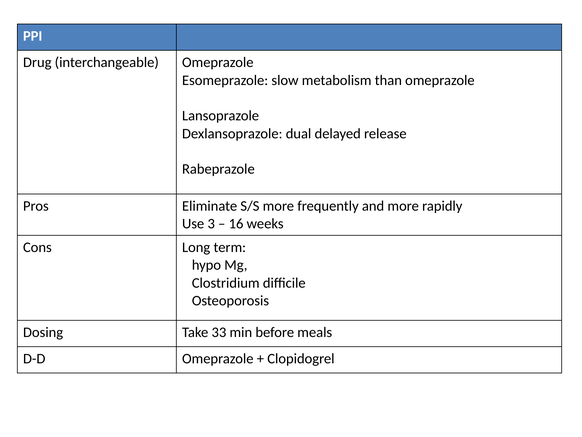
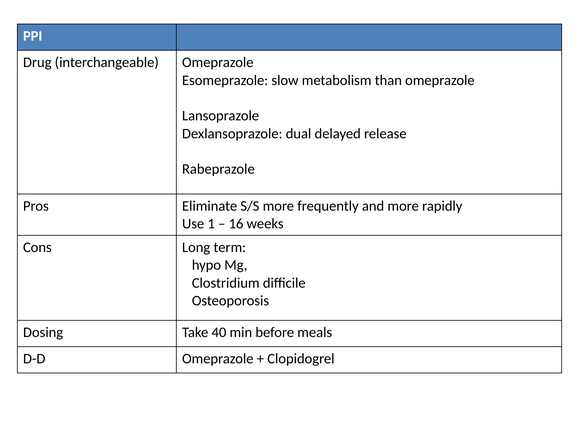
3: 3 -> 1 (211, 224)
33: 33 -> 40 (219, 332)
